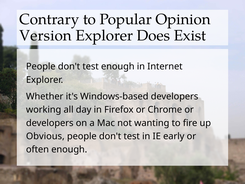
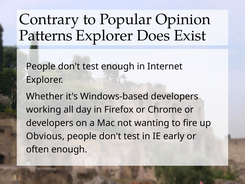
Version: Version -> Patterns (46, 36)
